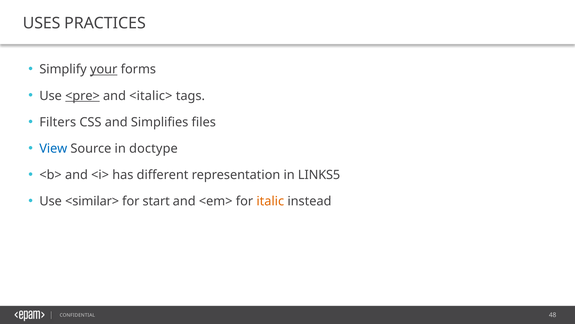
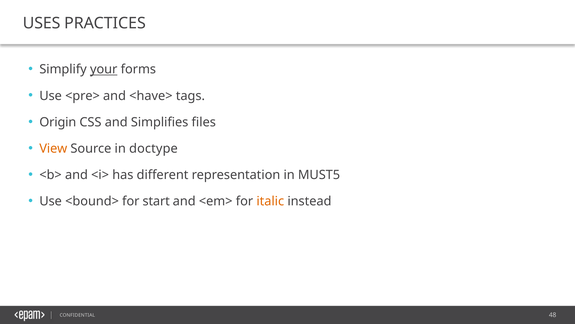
<pre> underline: present -> none (83, 96)
<italic>: <italic> -> <have> (151, 96)
Filters: Filters -> Origin (58, 122)
View colour: blue -> orange (53, 148)
LINKS5: LINKS5 -> MUST5 (319, 175)
<similar>: <similar> -> <bound> (92, 201)
